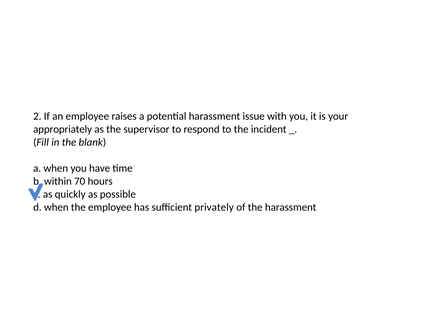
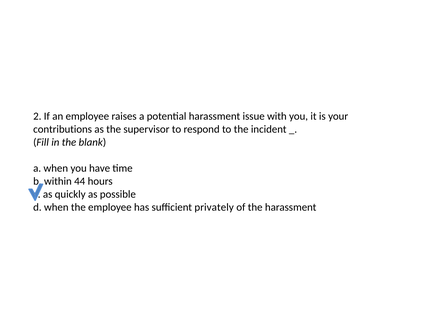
appropriately: appropriately -> contributions (63, 129)
70: 70 -> 44 (80, 182)
